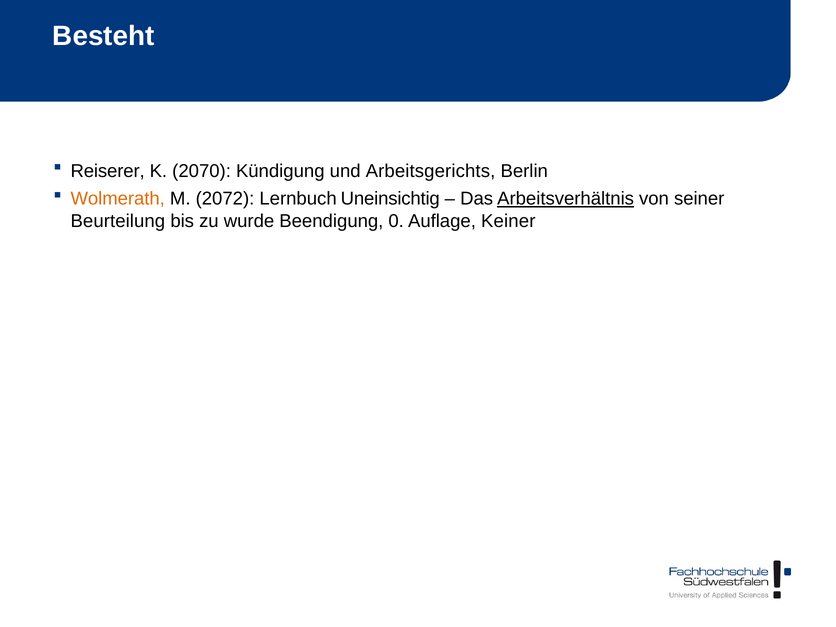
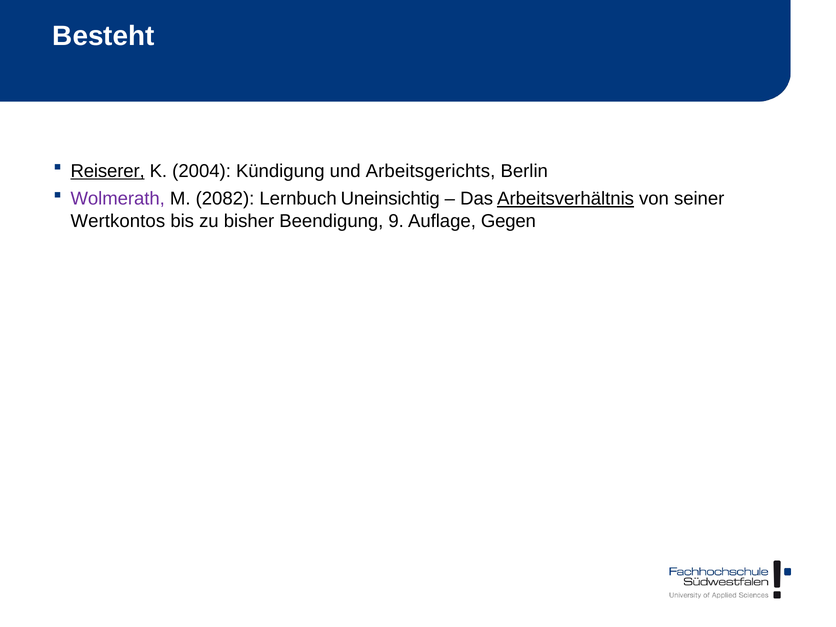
Reiserer underline: none -> present (108, 171)
2070: 2070 -> 2004 (202, 171)
Wolmerath colour: orange -> purple (118, 199)
2072: 2072 -> 2082 (225, 199)
Beurteilung: Beurteilung -> Wertkontos (118, 221)
wurde: wurde -> bisher (249, 221)
0: 0 -> 9 (396, 221)
Keiner: Keiner -> Gegen (508, 221)
